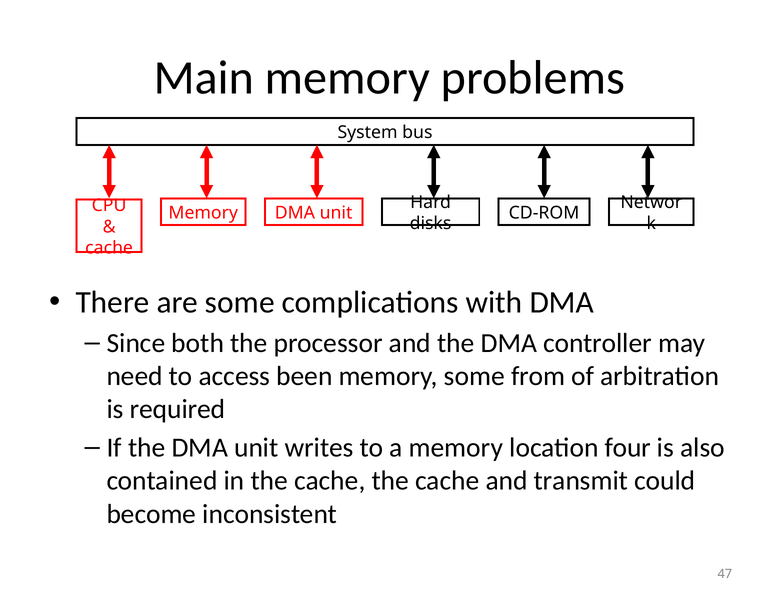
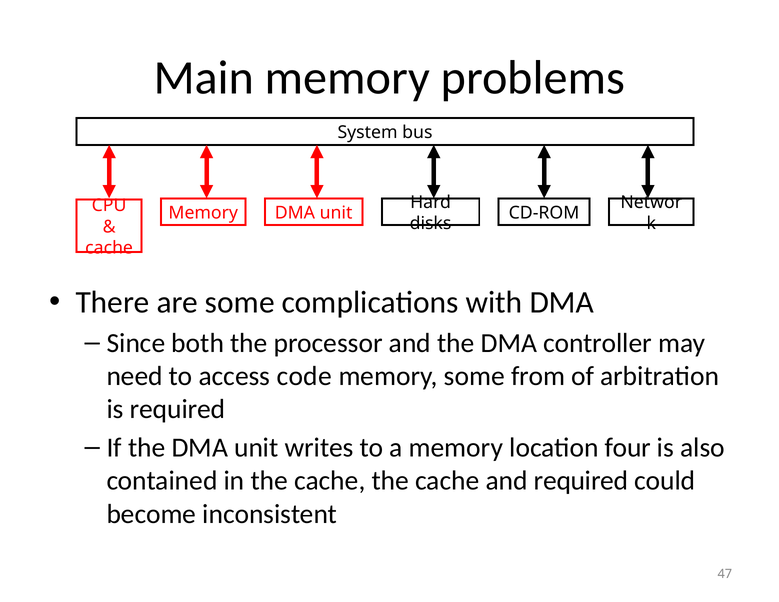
been: been -> code (304, 376)
and transmit: transmit -> required (581, 481)
